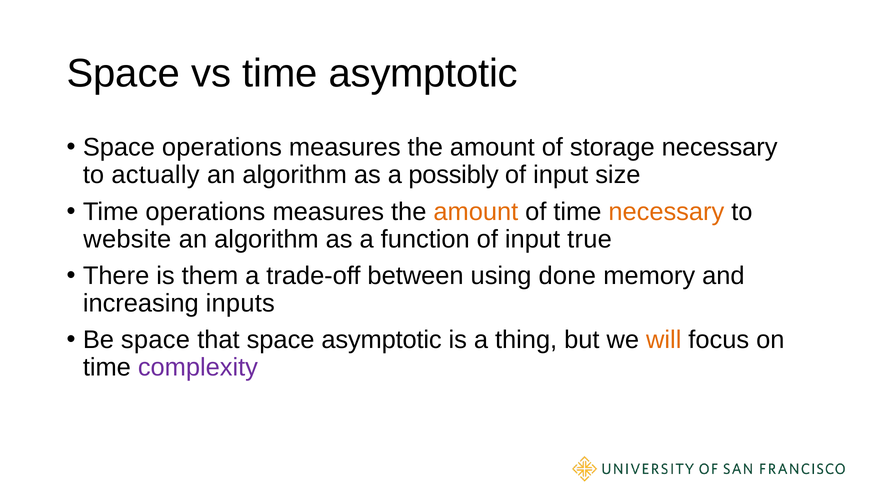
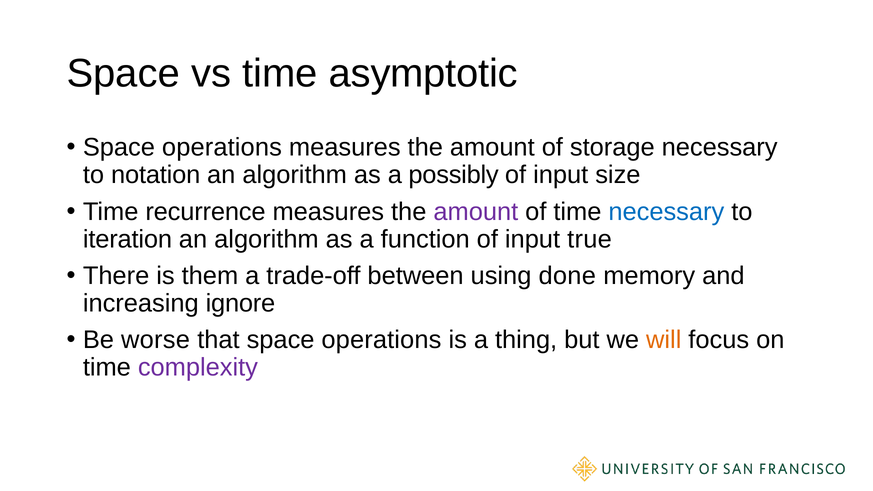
actually: actually -> notation (156, 175)
Time operations: operations -> recurrence (206, 212)
amount colour: orange -> purple (476, 212)
necessary colour: orange -> blue (666, 212)
website: website -> iteration (127, 239)
inputs: inputs -> ignore (240, 303)
Be space: space -> worse (155, 340)
that space asymptotic: asymptotic -> operations (381, 340)
